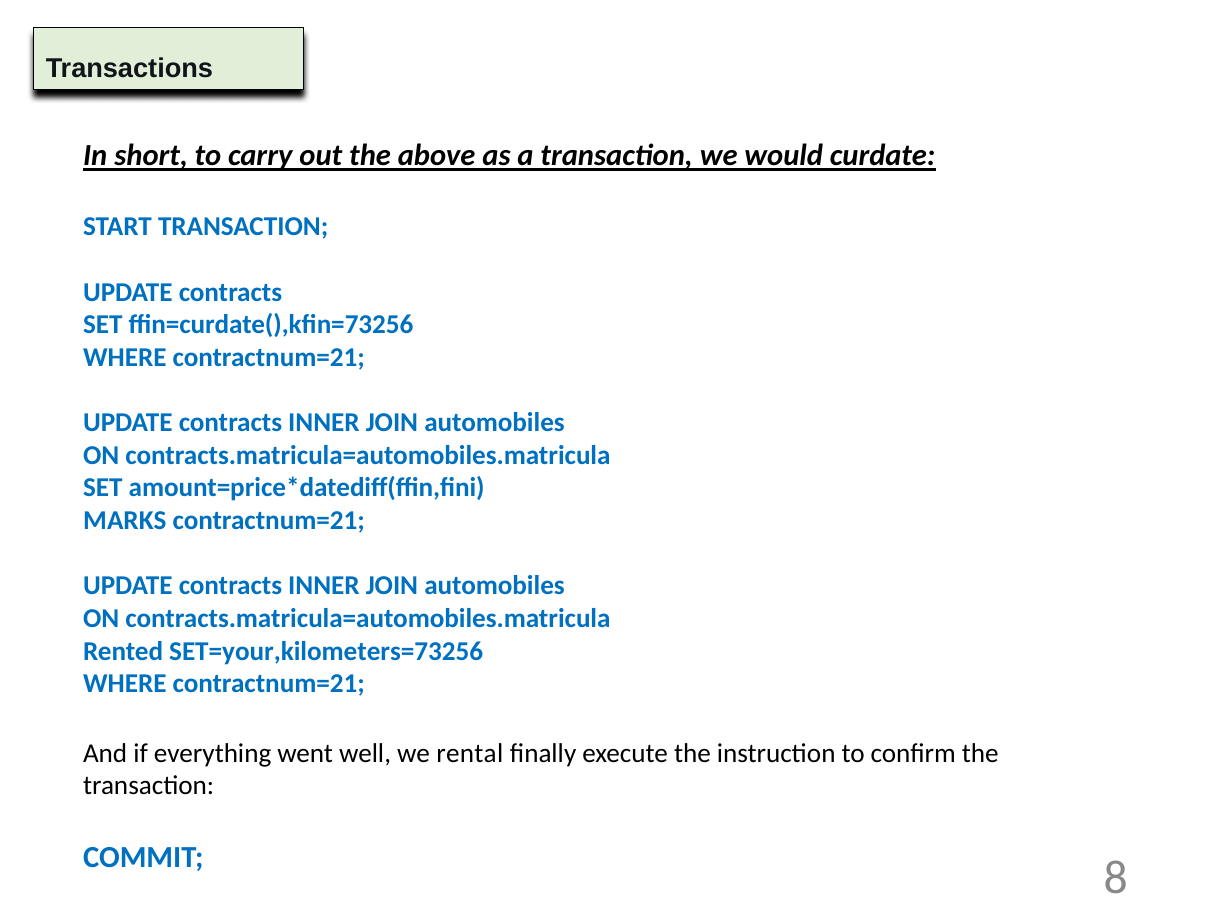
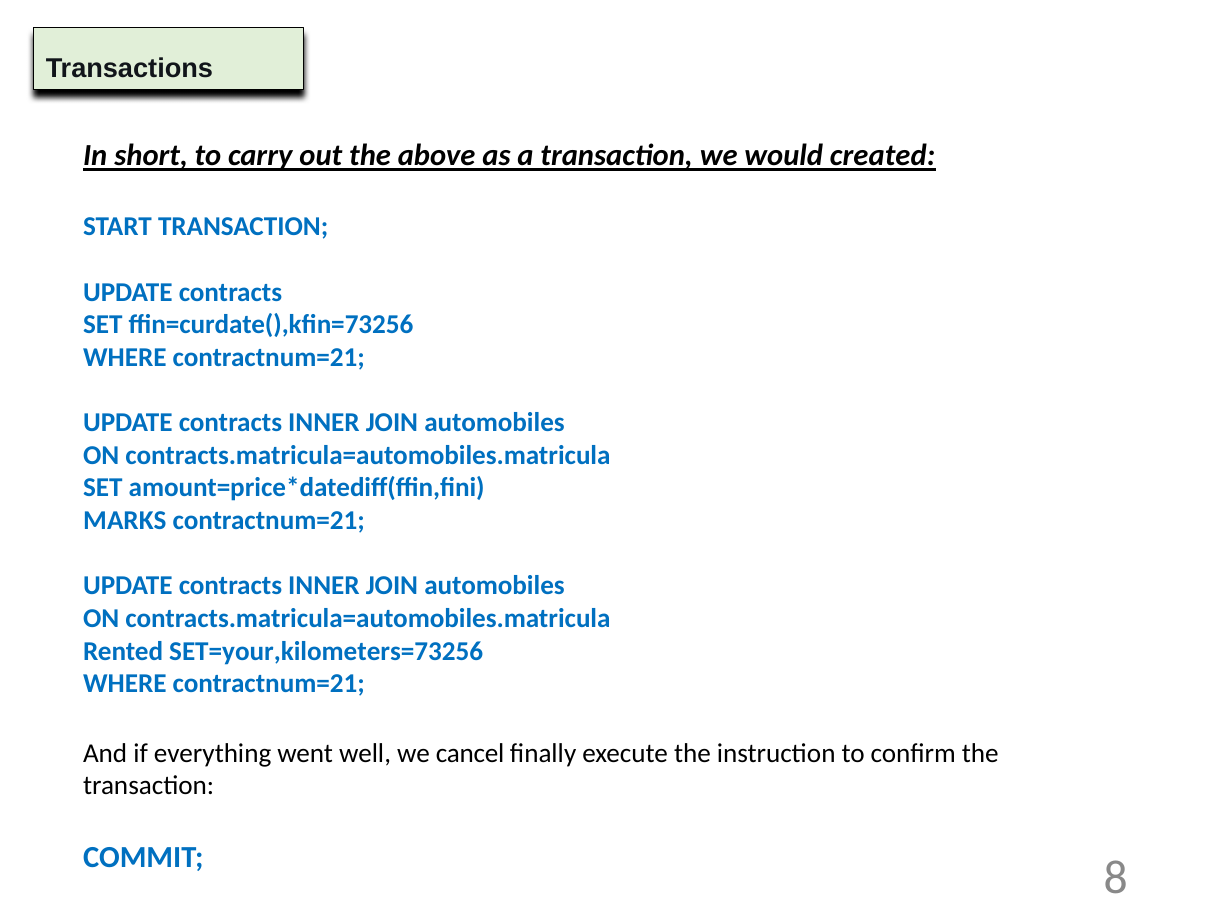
curdate: curdate -> created (883, 156)
rental: rental -> cancel (470, 753)
